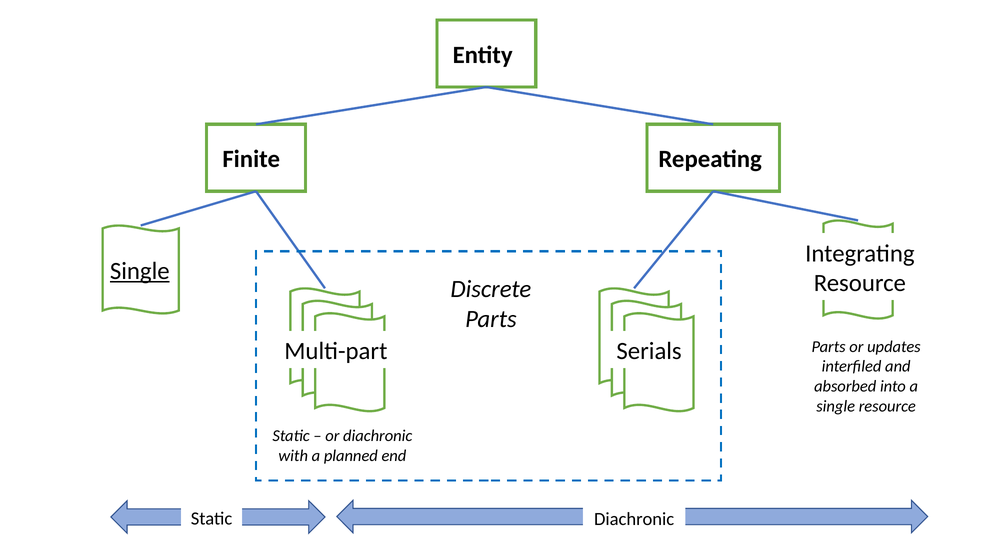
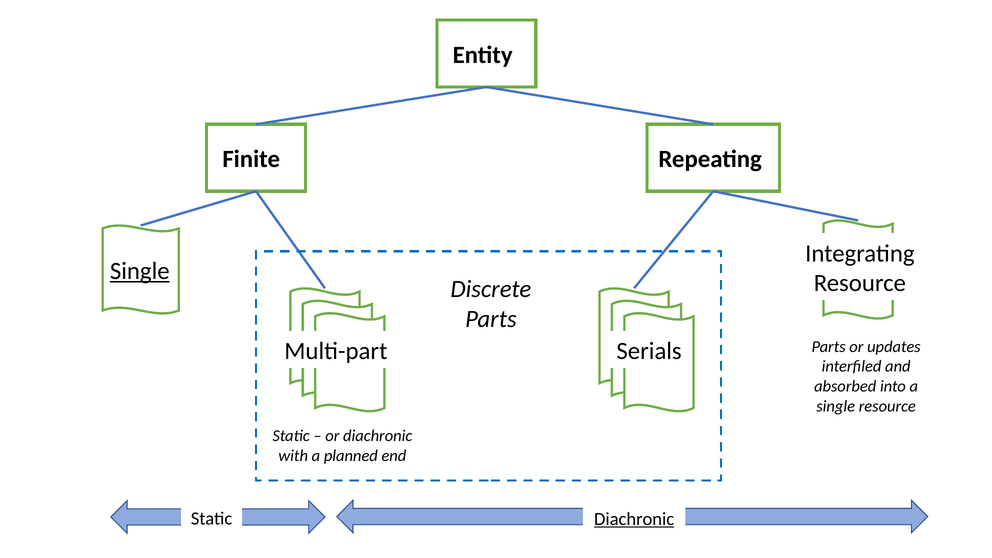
Diachronic underline: none -> present (634, 519)
